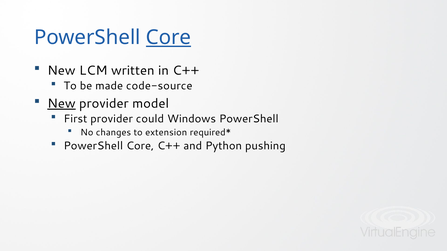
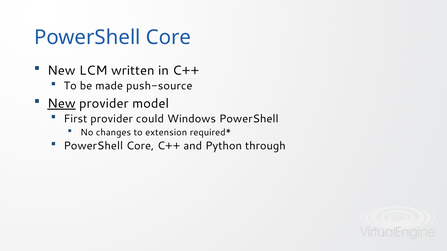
Core underline: present -> none (168, 38)
code-source: code-source -> push-source (159, 86)
pushing: pushing -> through (265, 146)
